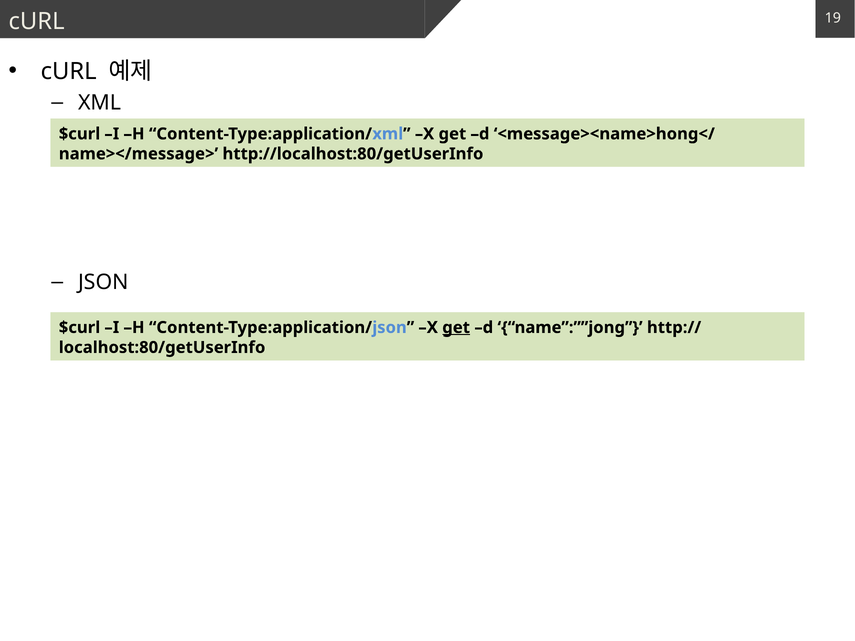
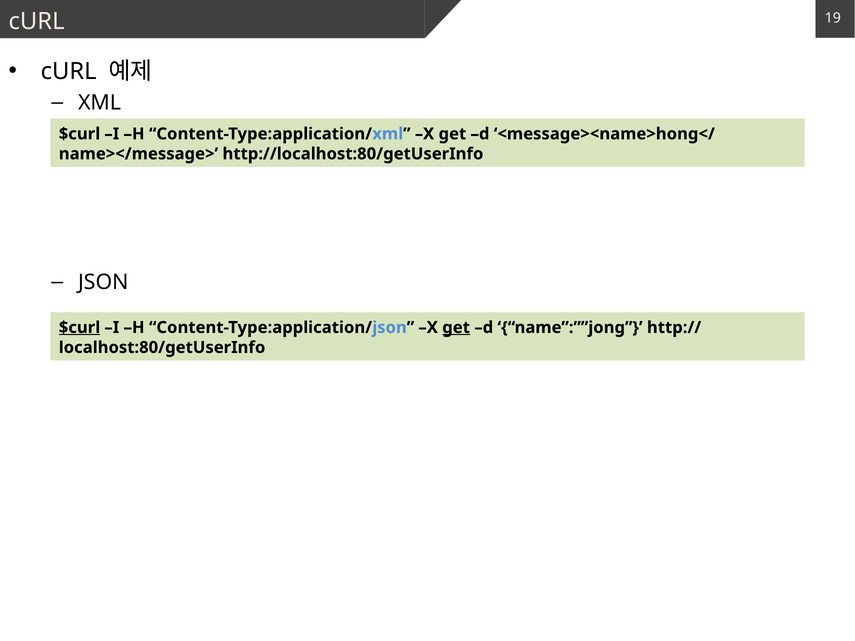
$curl underline: none -> present (79, 328)
